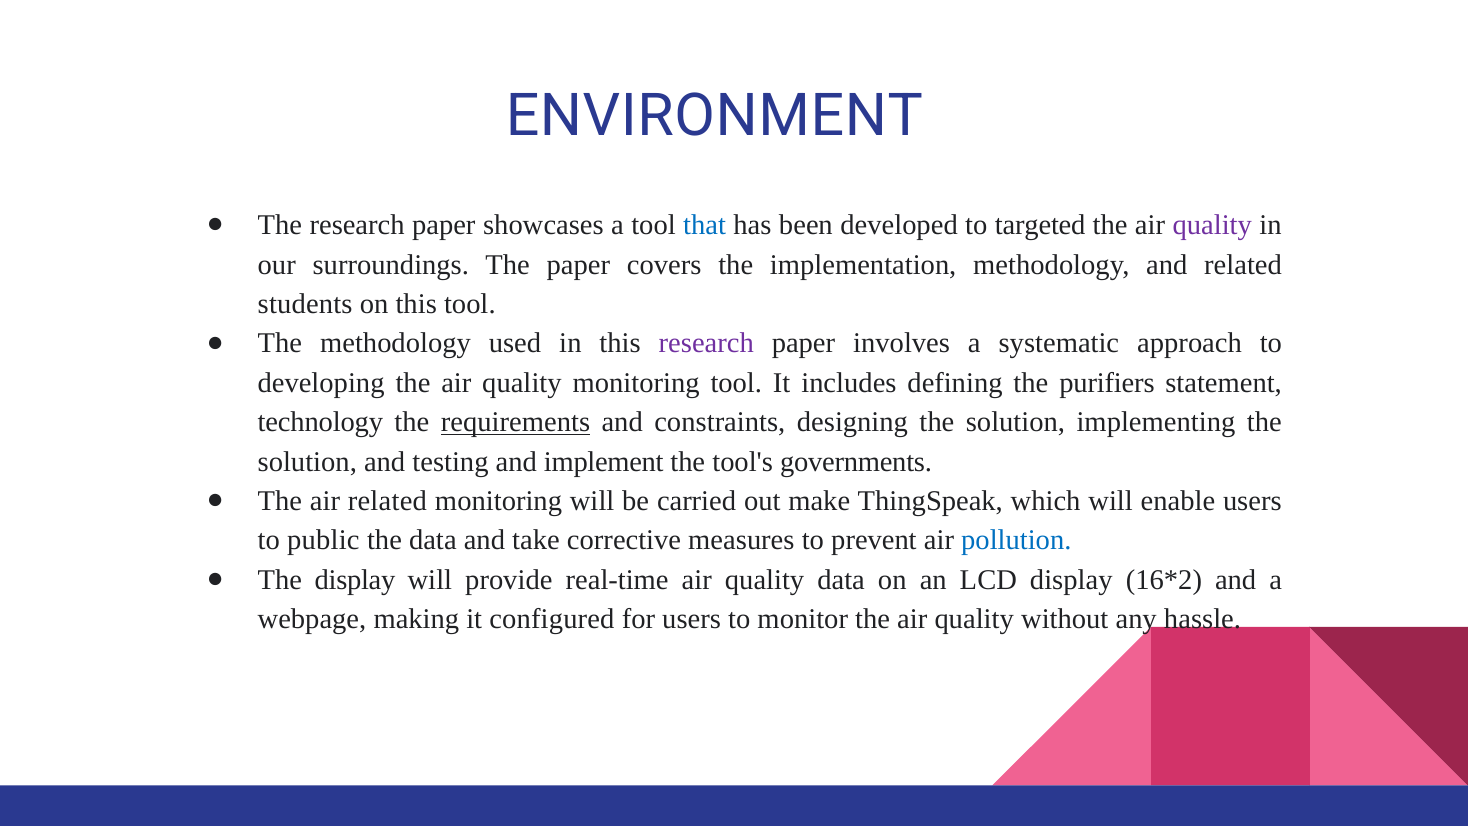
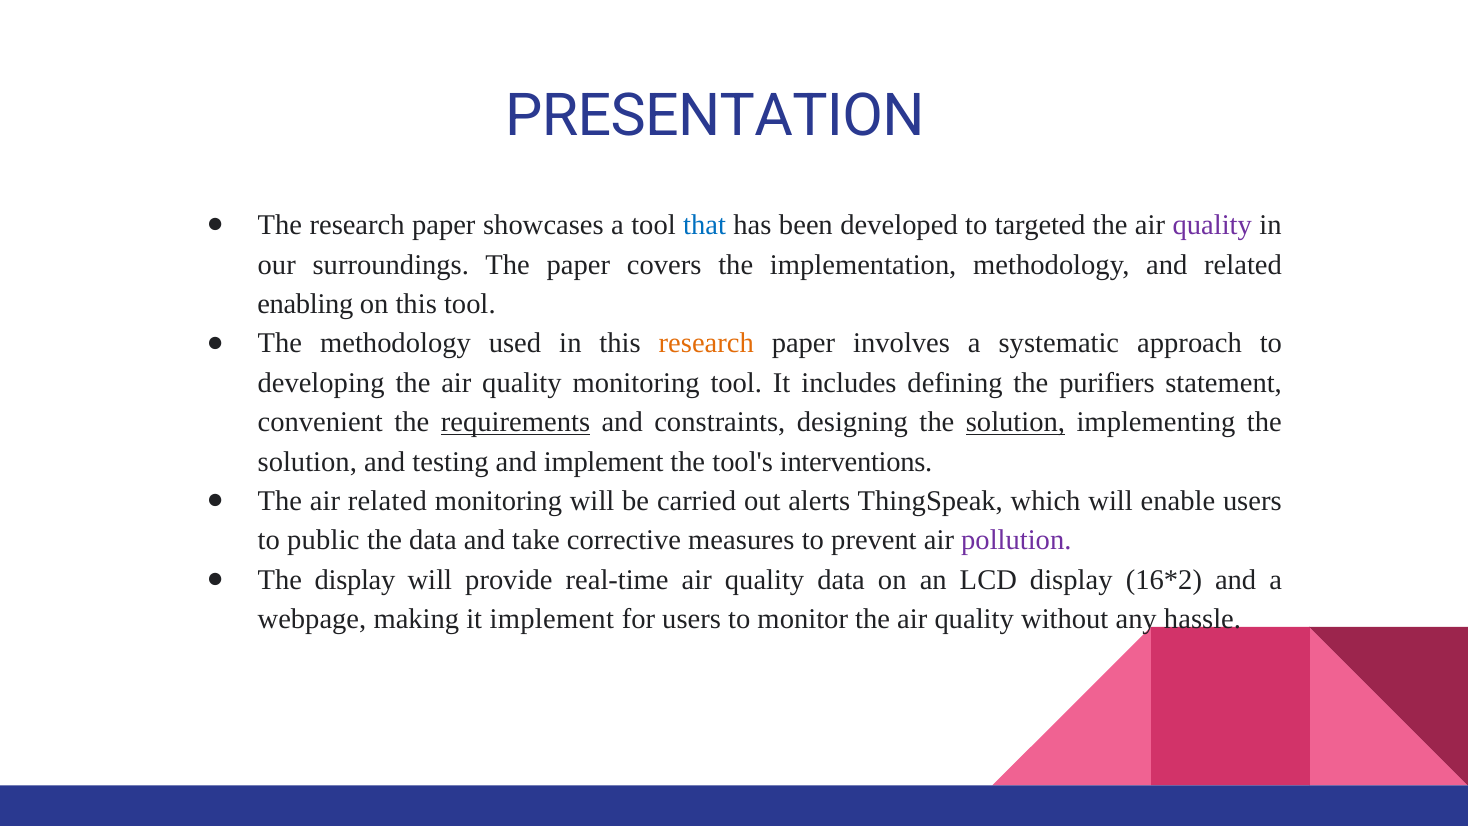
ENVIRONMENT: ENVIRONMENT -> PRESENTATION (715, 116)
students: students -> enabling (305, 304)
research colour: purple -> orange (706, 343)
technology: technology -> convenient (320, 422)
solution underline: none -> present (1015, 422)
governments: governments -> interventions (856, 462)
make: make -> alerts (819, 501)
pollution colour: blue -> purple (1016, 540)
it configured: configured -> implement (552, 619)
